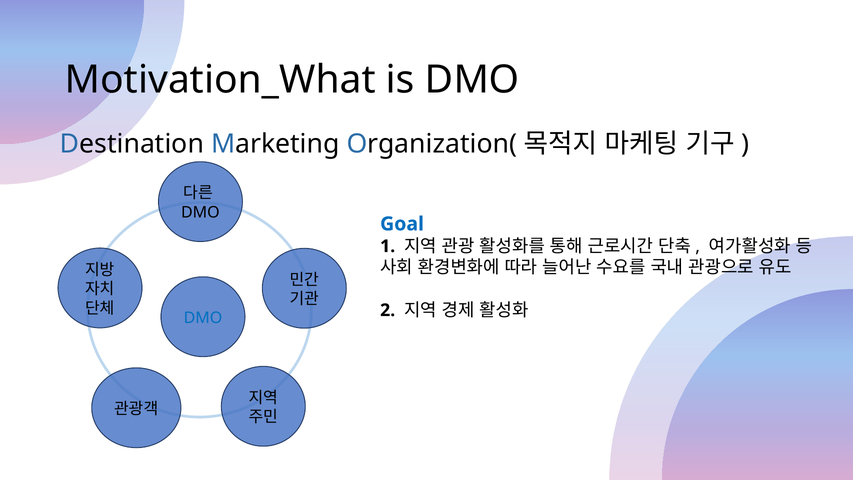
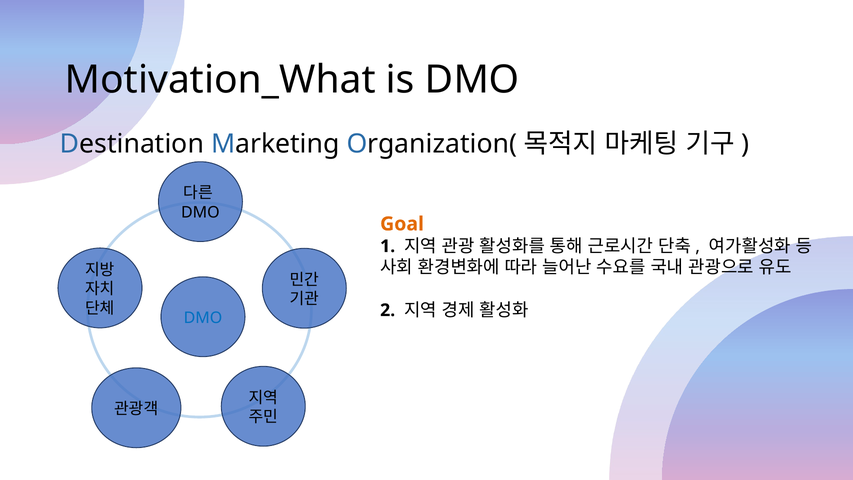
Goal colour: blue -> orange (402, 224)
